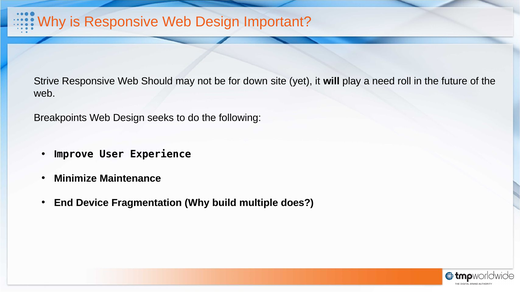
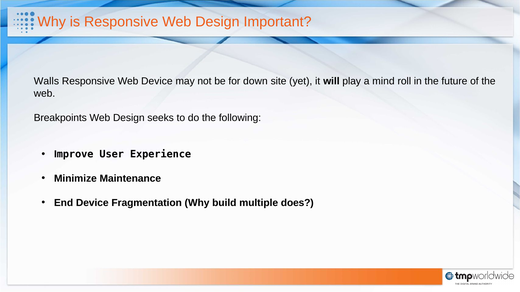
Strive: Strive -> Walls (46, 81)
Web Should: Should -> Device (157, 81)
need: need -> mind (383, 81)
